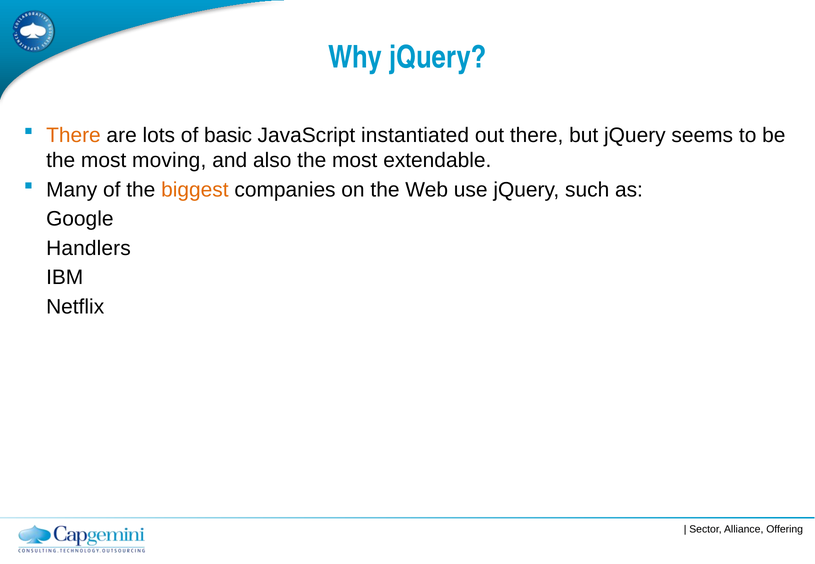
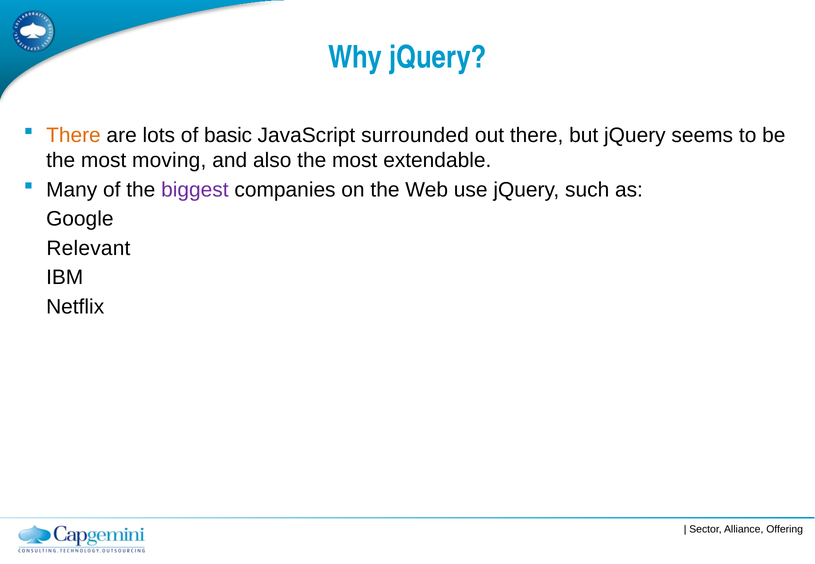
instantiated: instantiated -> surrounded (415, 135)
biggest colour: orange -> purple (195, 190)
Handlers: Handlers -> Relevant (88, 248)
